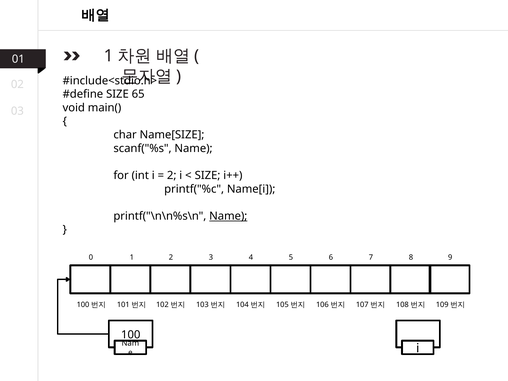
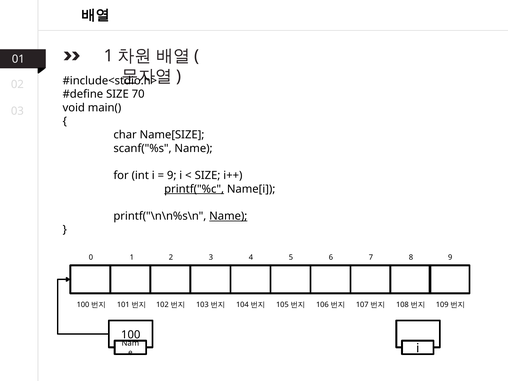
65: 65 -> 70 (138, 94)
2: 2 -> 9 (172, 175)
printf("%c underline: none -> present (194, 189)
